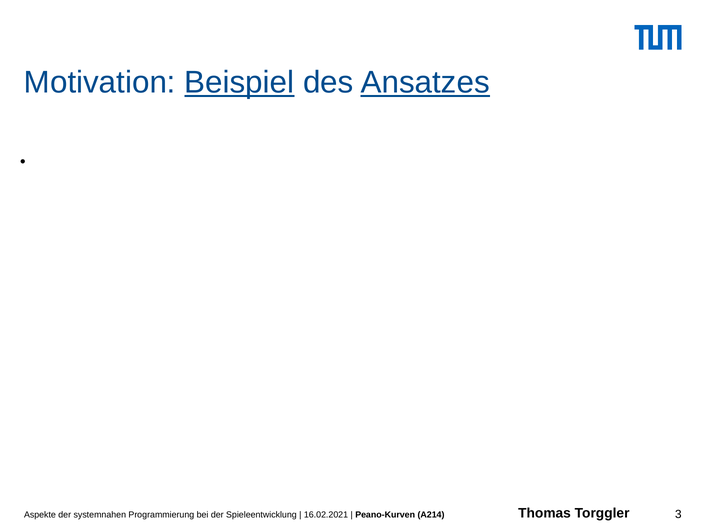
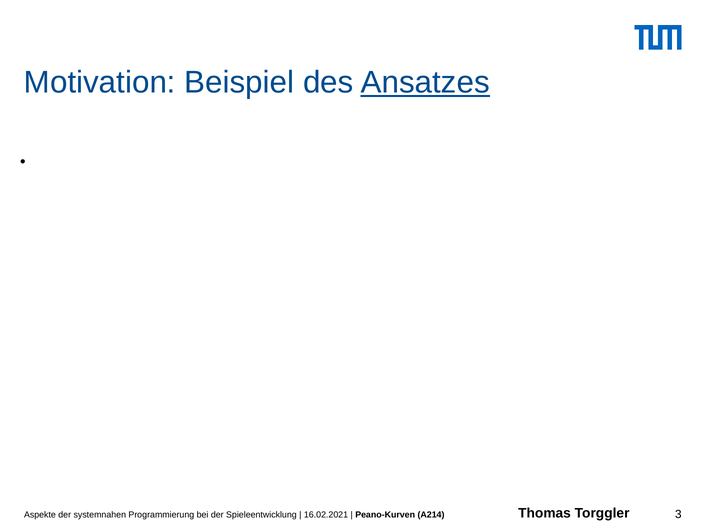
Beispiel underline: present -> none (239, 83)
